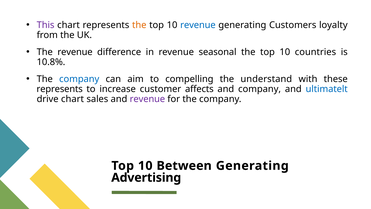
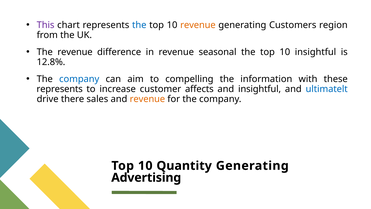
the colour: orange -> blue (139, 25)
revenue colour: blue -> orange (198, 25)
loyalty: loyalty -> region (333, 25)
10 countries: countries -> insightful (315, 52)
10.8%: 10.8% -> 12.8% (51, 62)
understand: understand -> information (266, 79)
and company: company -> insightful (260, 89)
drive chart: chart -> there (73, 99)
revenue colour: purple -> orange (147, 99)
Between: Between -> Quantity (184, 166)
